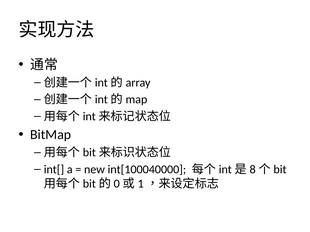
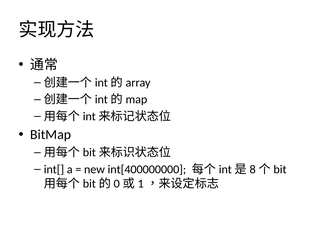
int[100040000: int[100040000 -> int[400000000 (147, 170)
